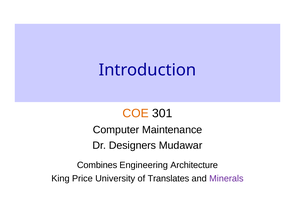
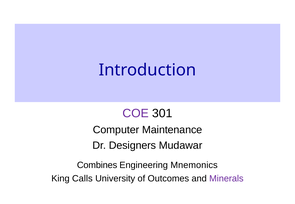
COE colour: orange -> purple (136, 113)
Architecture: Architecture -> Mnemonics (194, 165)
Price: Price -> Calls (82, 179)
Translates: Translates -> Outcomes (168, 179)
